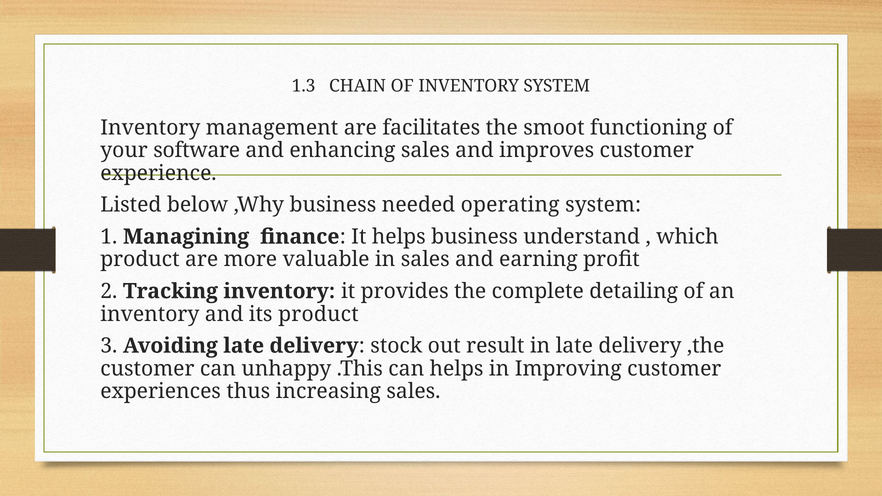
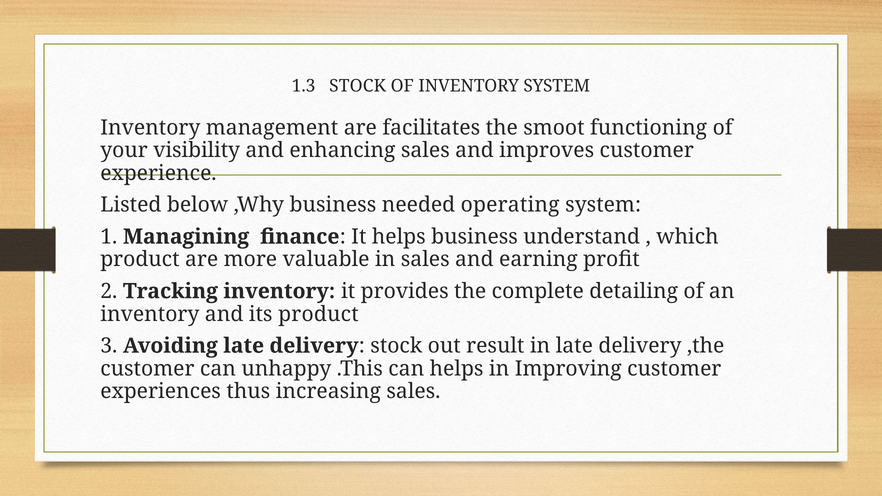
1.3 CHAIN: CHAIN -> STOCK (358, 86)
software: software -> visibility (197, 151)
